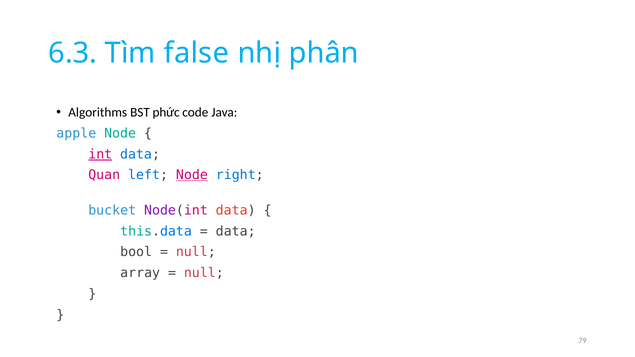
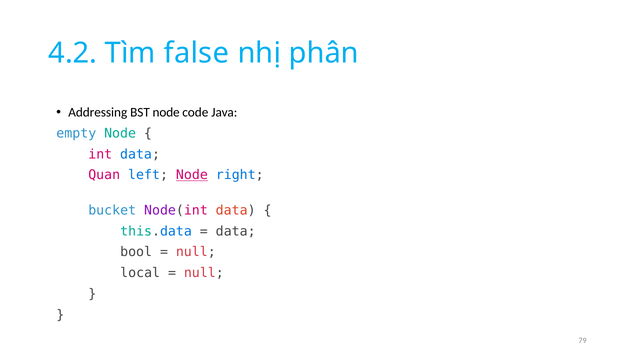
6.3: 6.3 -> 4.2 (73, 53)
Algorithms: Algorithms -> Addressing (98, 112)
BST phức: phức -> node (166, 112)
apple: apple -> empty (76, 133)
int underline: present -> none (100, 154)
array: array -> local (140, 273)
